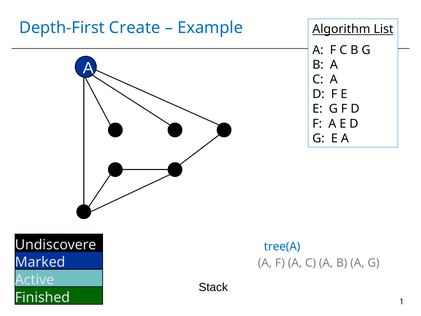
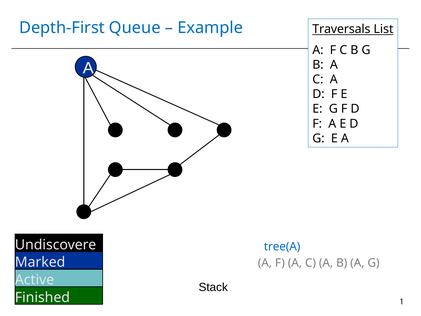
Create: Create -> Queue (135, 28)
Algorithm: Algorithm -> Traversals (341, 29)
